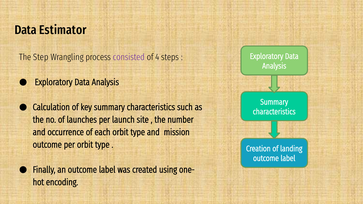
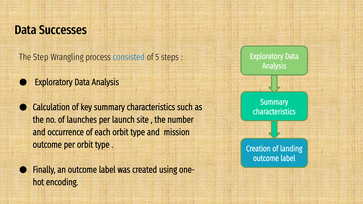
Estimator: Estimator -> Successes (63, 30)
consisted colour: purple -> blue (129, 57)
4: 4 -> 5 (157, 57)
